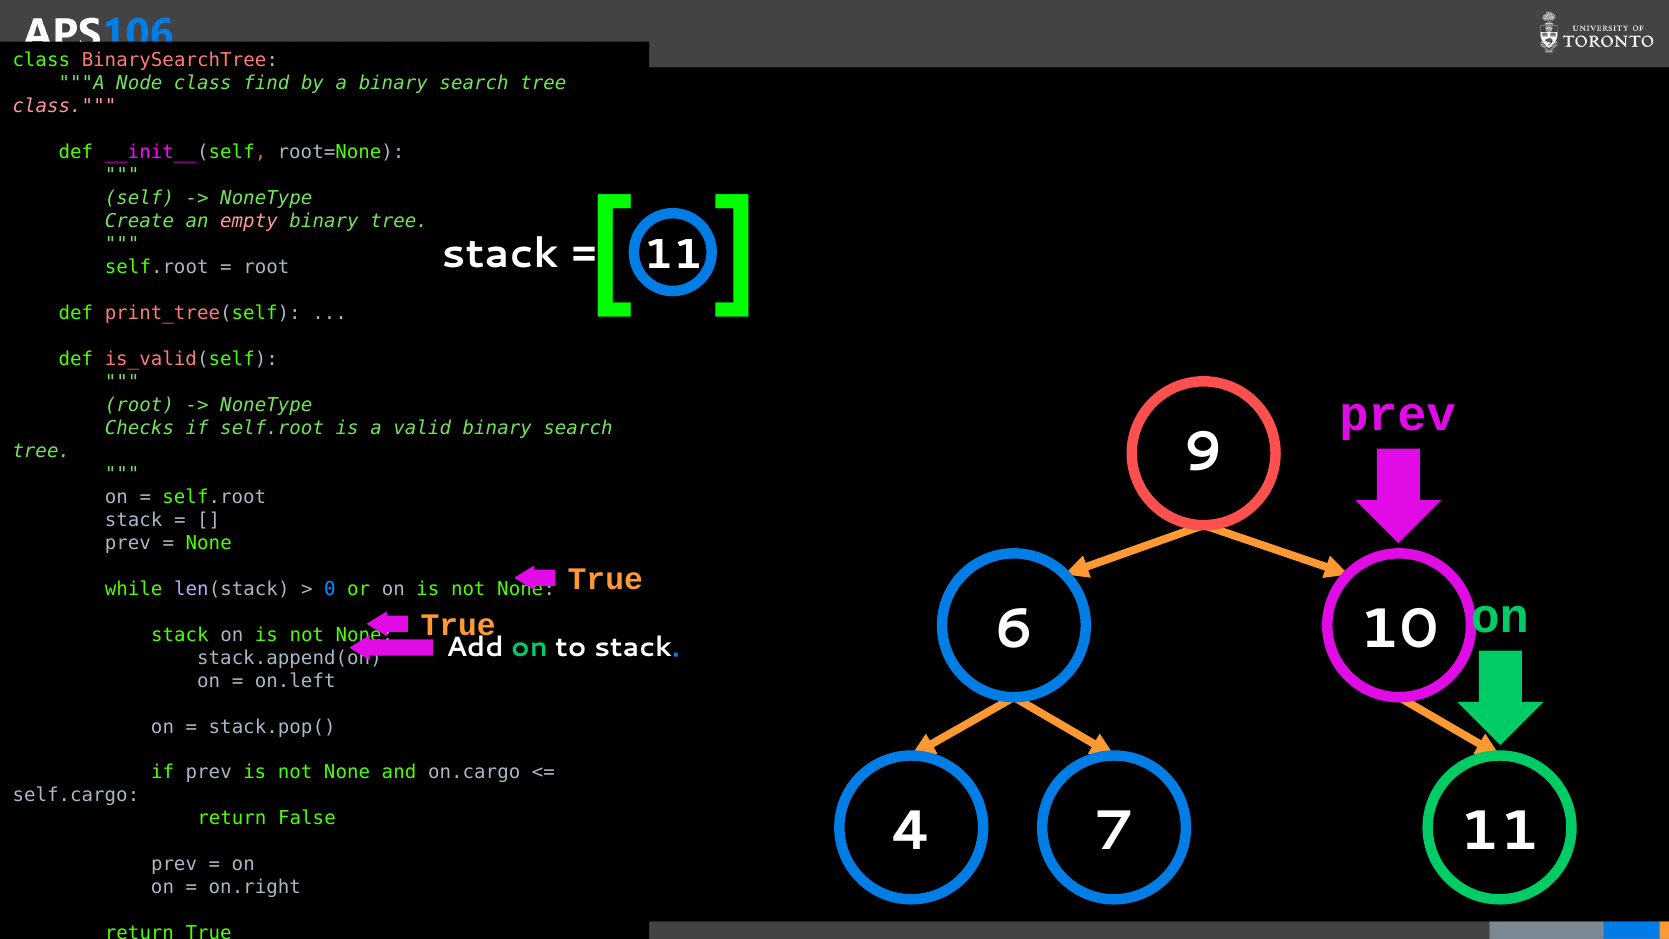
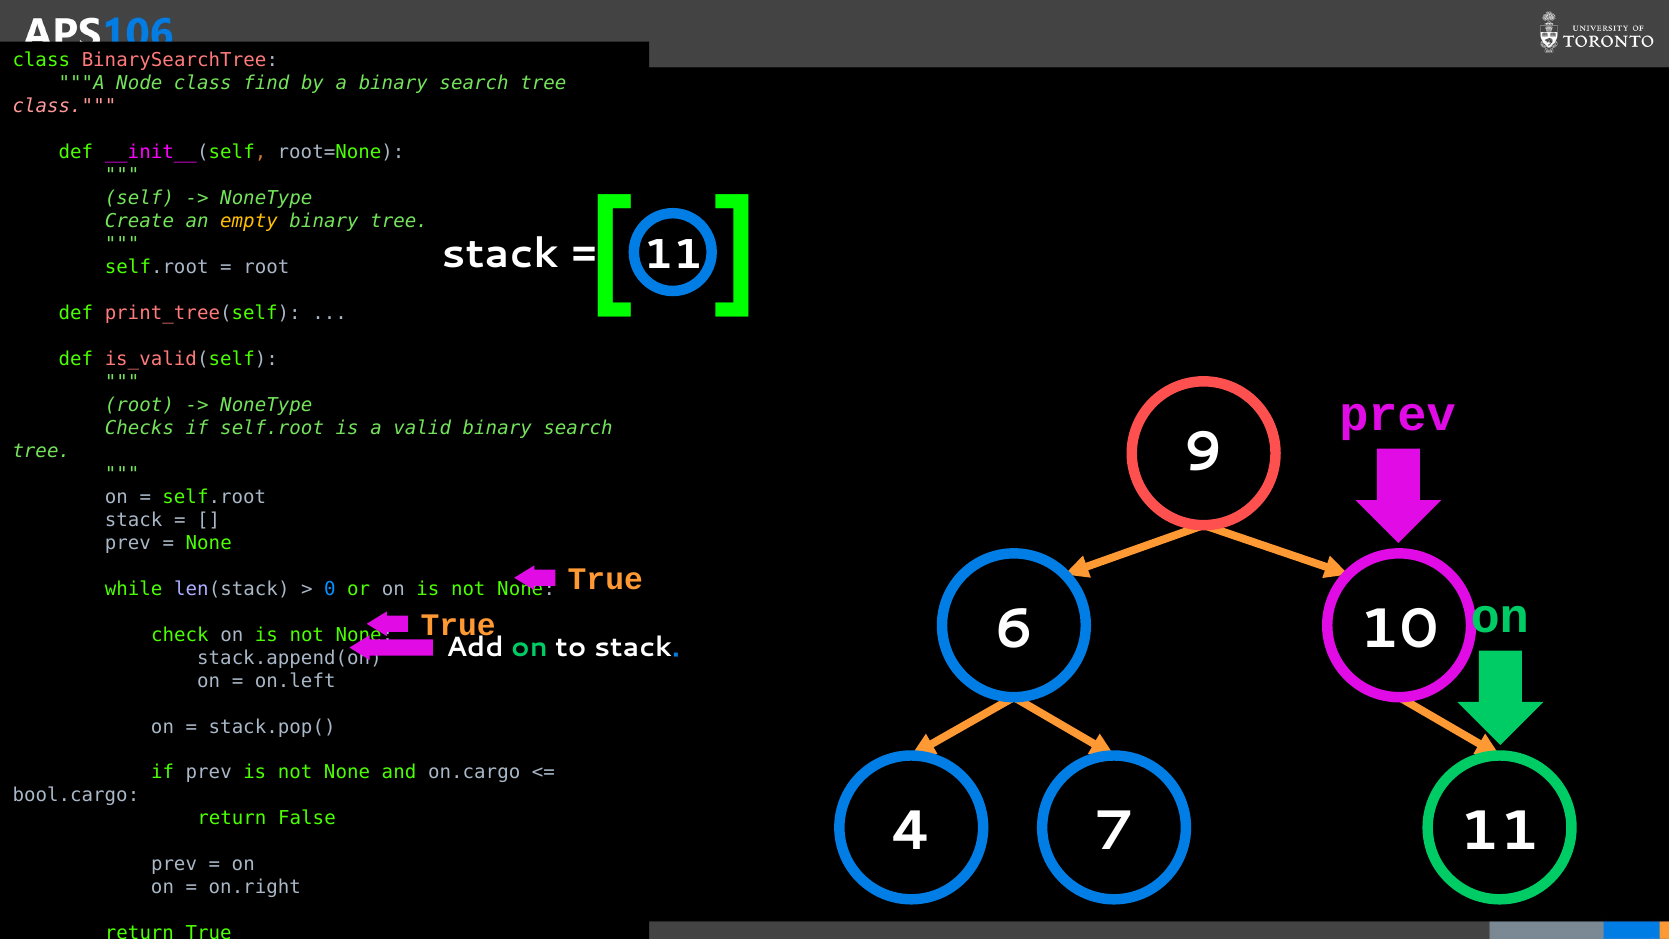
empty colour: pink -> yellow (249, 221)
stack: stack -> check (180, 635)
self.cargo: self.cargo -> bool.cargo (76, 795)
